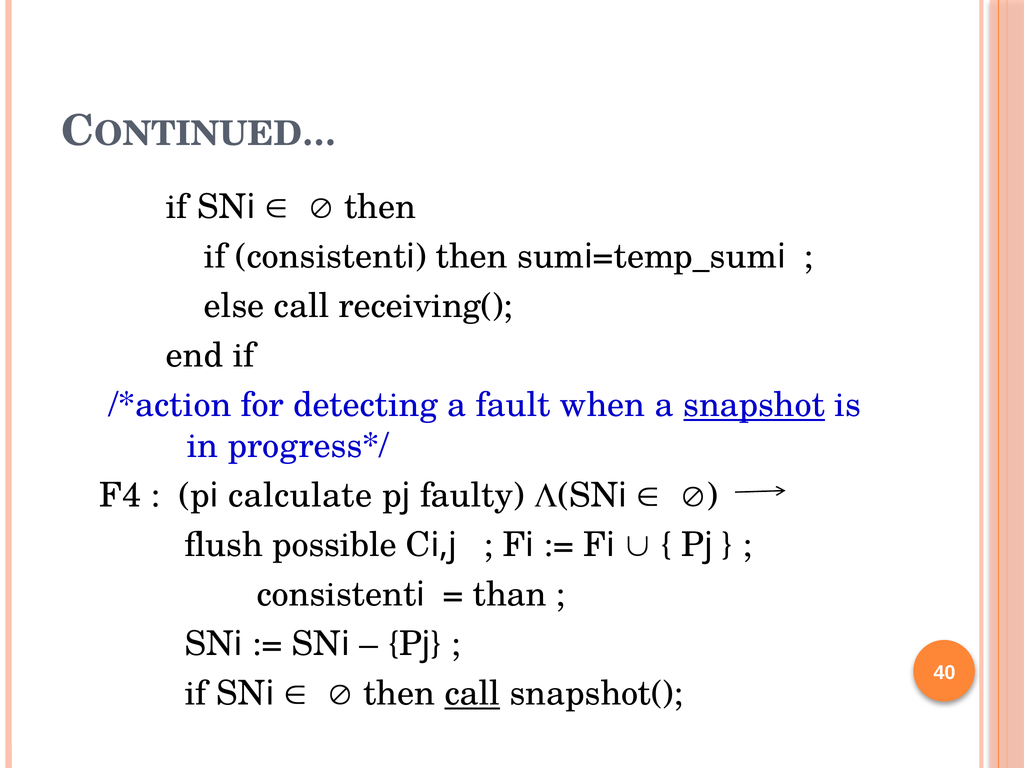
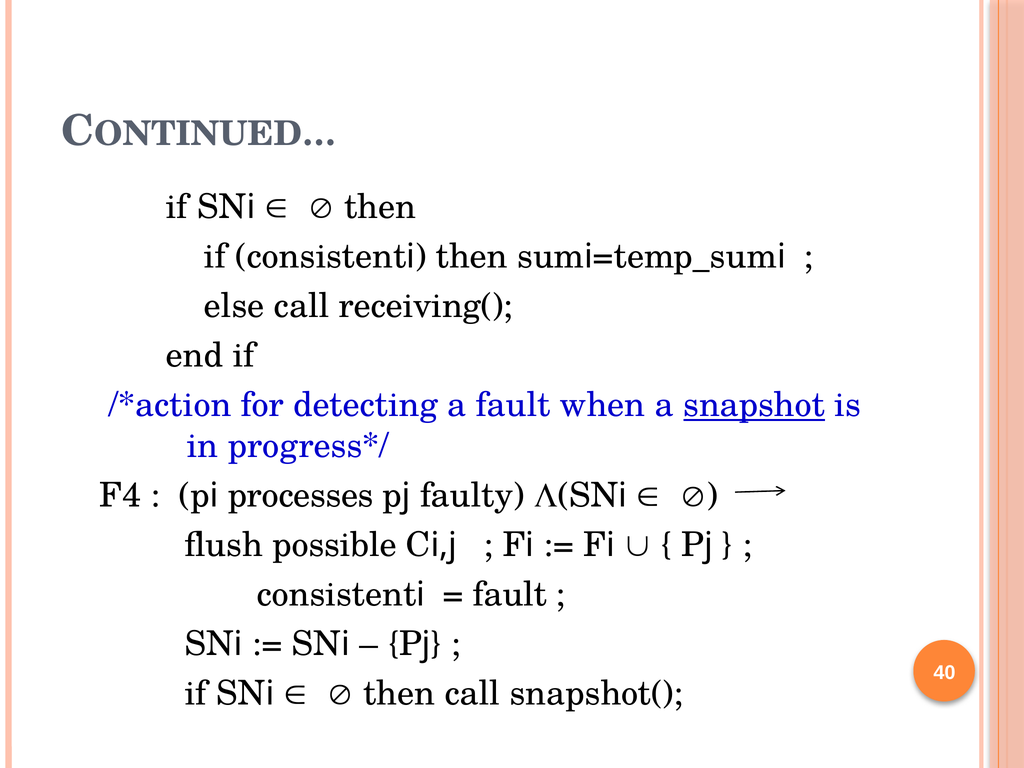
calculate: calculate -> processes (301, 496)
than: than -> fault (510, 595)
call underline: present -> none (472, 694)
